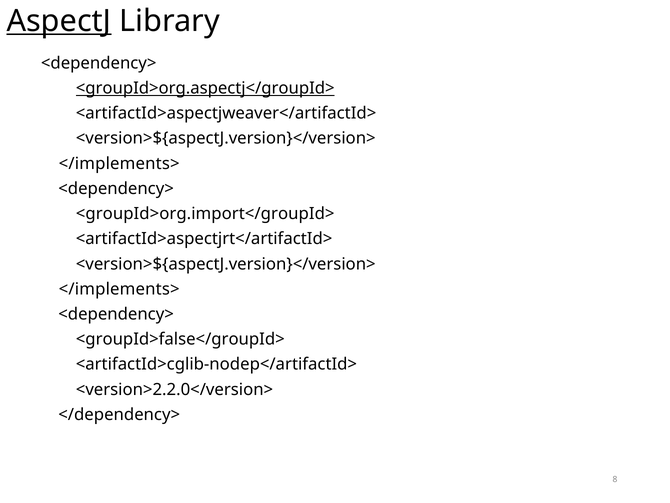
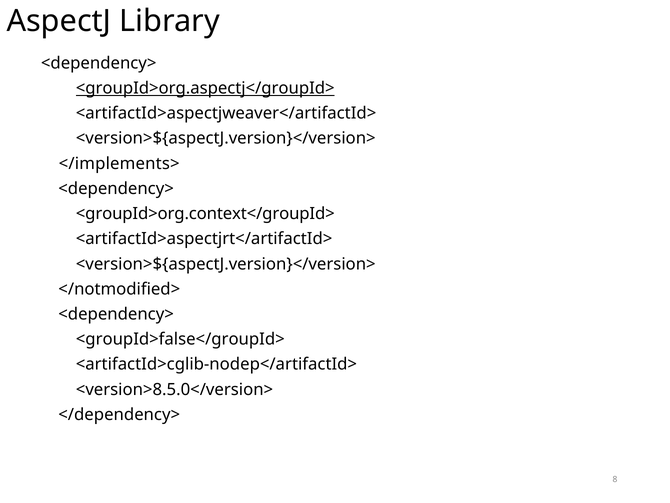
AspectJ underline: present -> none (59, 21)
<groupId>org.import</groupId>: <groupId>org.import</groupId> -> <groupId>org.context</groupId> (205, 214)
</implements>: </implements> -> </notmodified> (119, 289)
<version>2.2.0</version>: <version>2.2.0</version> -> <version>8.5.0</version> (174, 389)
